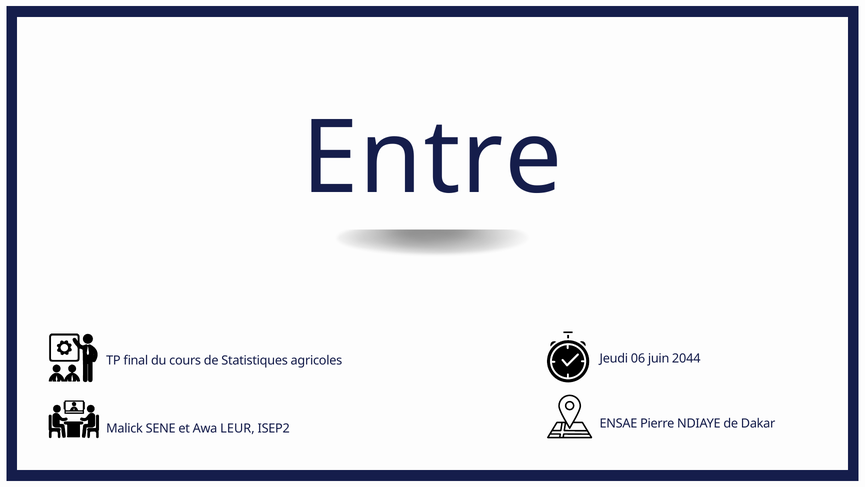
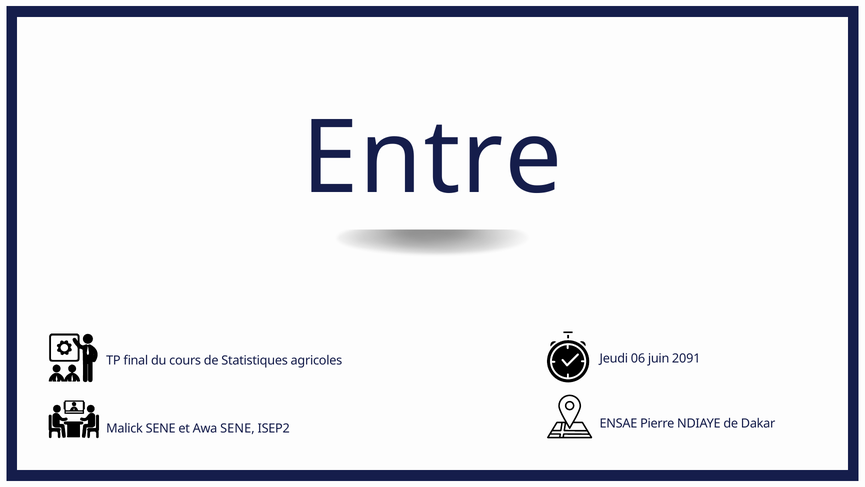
2044: 2044 -> 2091 (686, 358)
Awa LEUR: LEUR -> SENE (237, 428)
